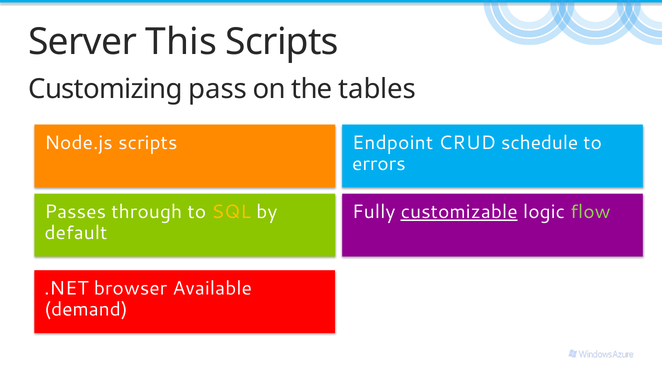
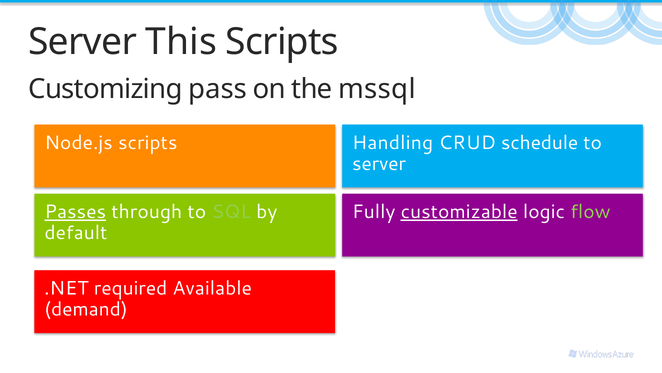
tables: tables -> mssql (377, 89)
Endpoint: Endpoint -> Handling (393, 143)
errors: errors -> server (379, 163)
Passes underline: none -> present (75, 212)
SQL colour: yellow -> light green (231, 212)
browser: browser -> required (131, 288)
